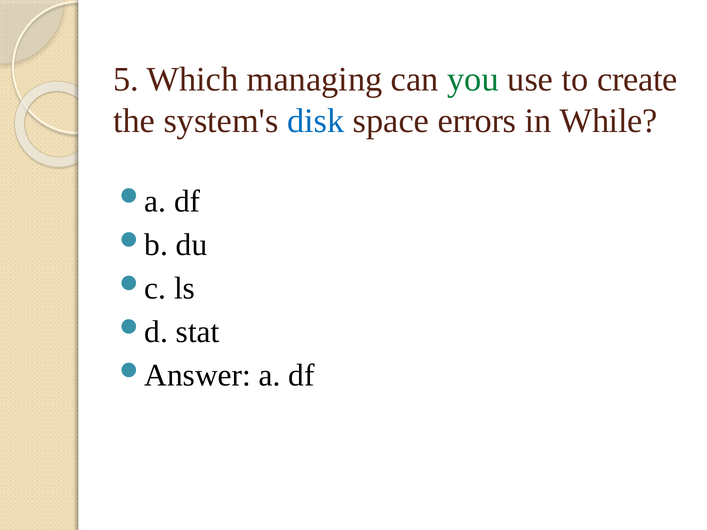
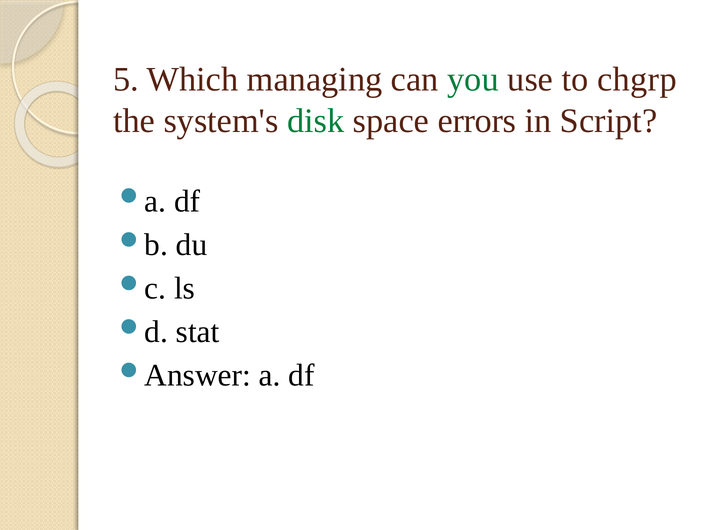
create: create -> chgrp (637, 80)
disk colour: blue -> green (316, 121)
While: While -> Script (609, 121)
